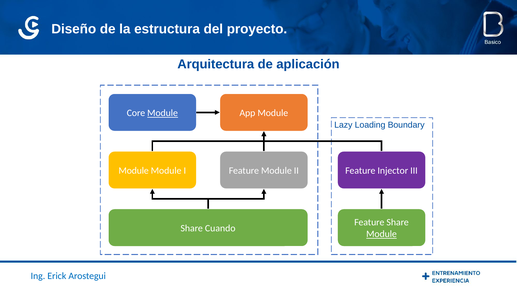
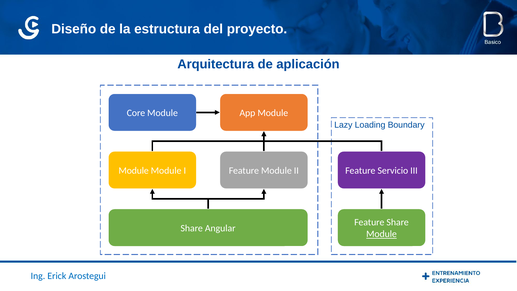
Module underline: present -> none (163, 113)
Injector: Injector -> Servicio (393, 171)
Cuando: Cuando -> Angular (220, 228)
